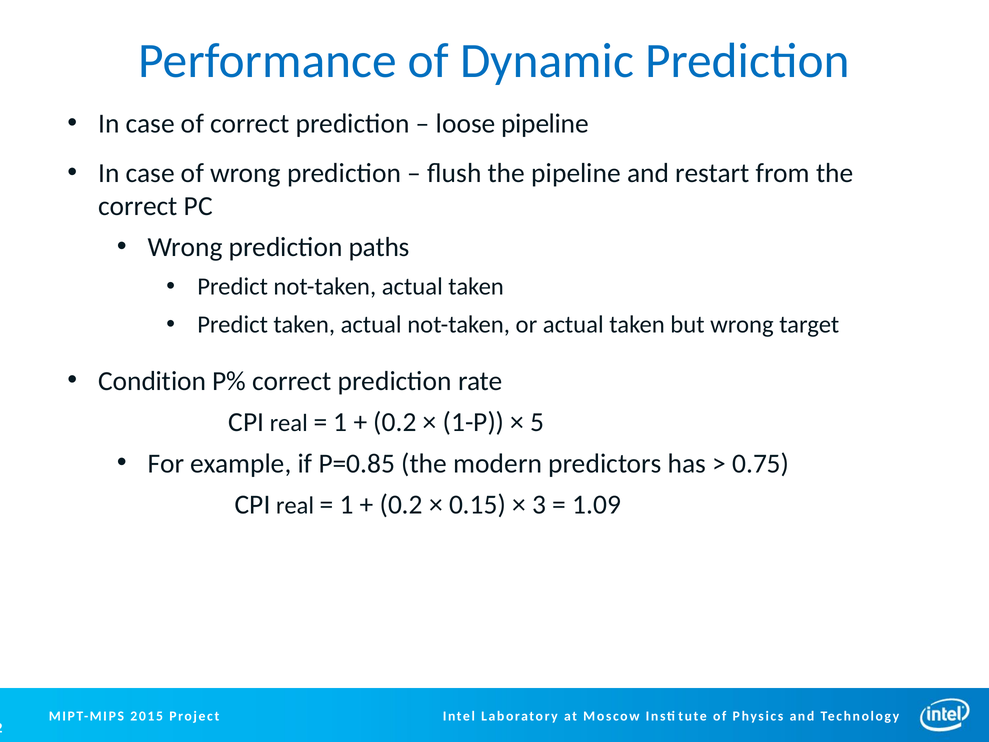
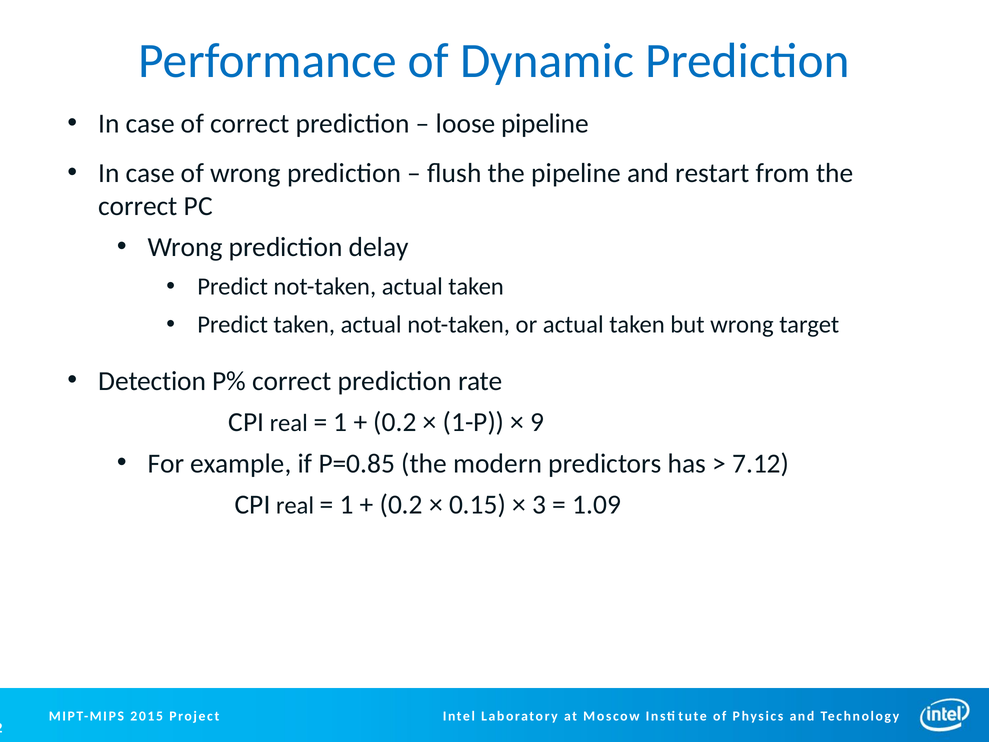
paths: paths -> delay (379, 247)
Condition: Condition -> Detection (152, 381)
5: 5 -> 9 (537, 422)
0.75: 0.75 -> 7.12 (761, 463)
